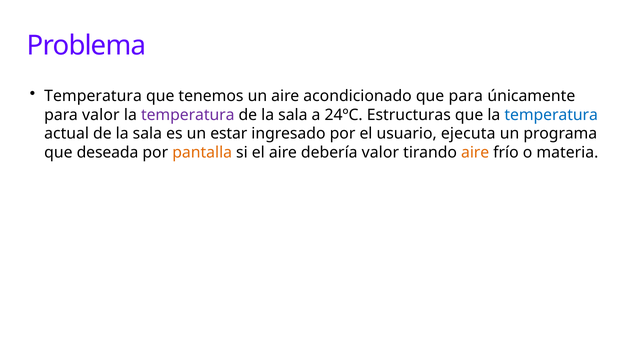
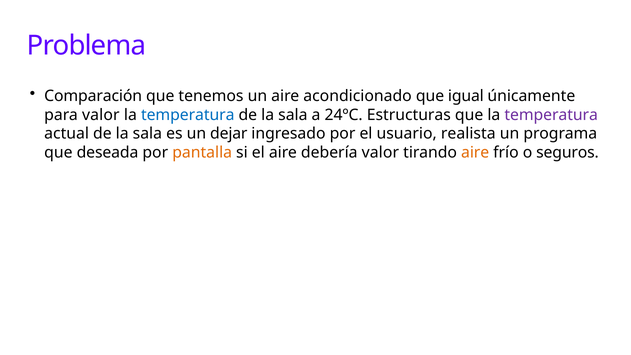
Temperatura: Temperatura -> Comparación (93, 96)
que para: para -> igual (466, 96)
temperatura colour: purple -> blue (188, 115)
temperatura colour: blue -> purple (551, 115)
estar: estar -> dejar (229, 134)
ejecuta: ejecuta -> realista (468, 134)
materia: materia -> seguros (568, 153)
